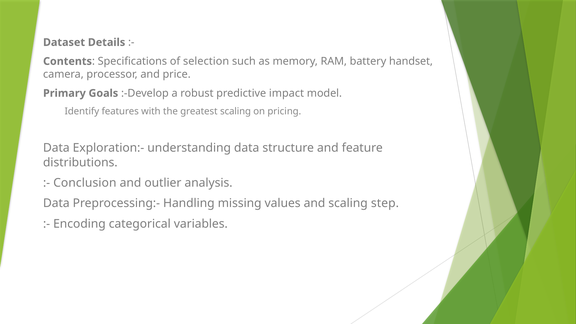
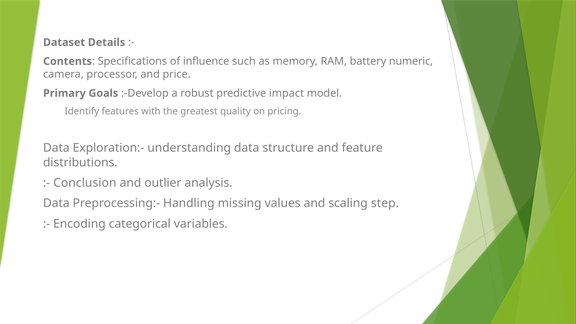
selection: selection -> influence (206, 61)
handset: handset -> numeric (411, 61)
greatest scaling: scaling -> quality (235, 111)
